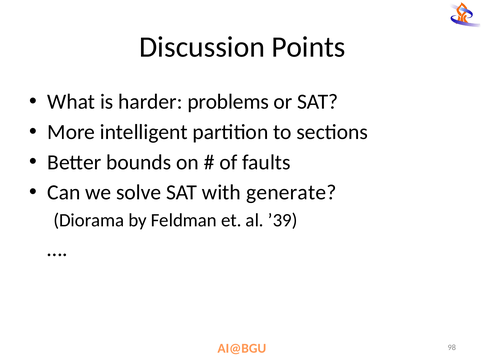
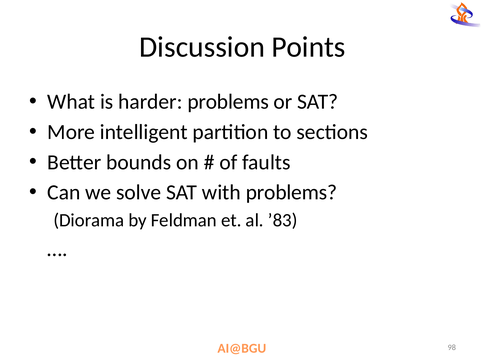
with generate: generate -> problems (291, 192)
’39: ’39 -> ’83 (283, 220)
